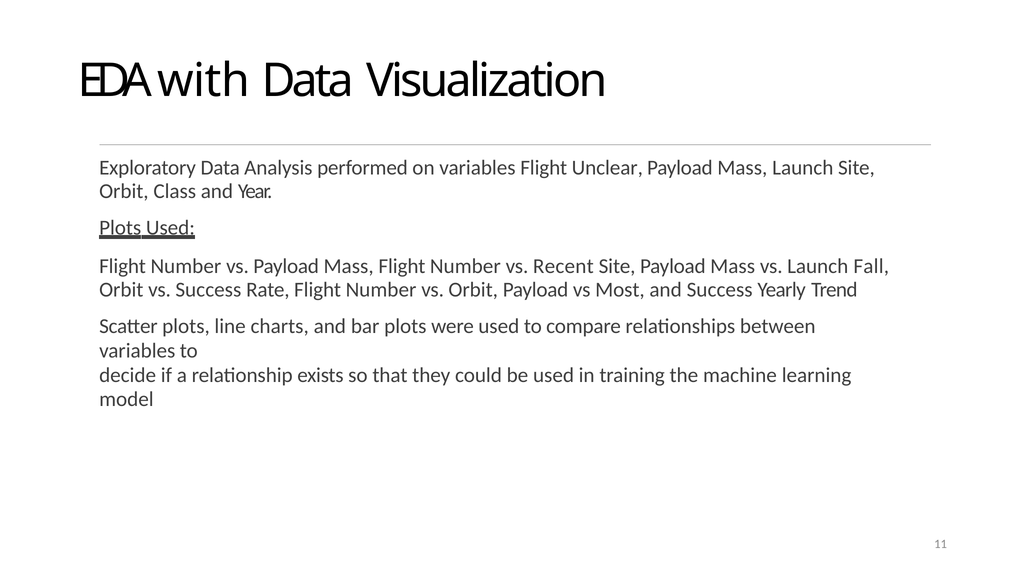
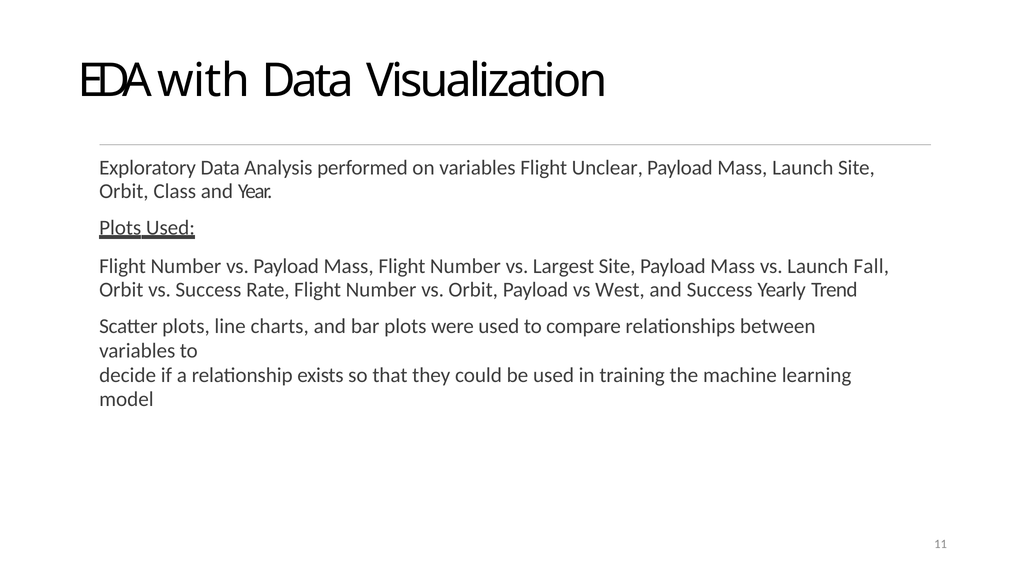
Recent: Recent -> Largest (564, 266)
Most: Most -> West (620, 290)
